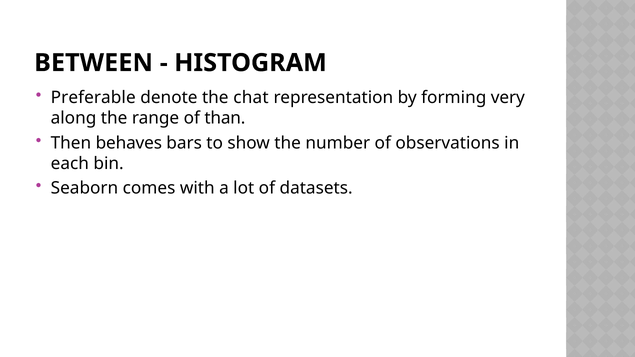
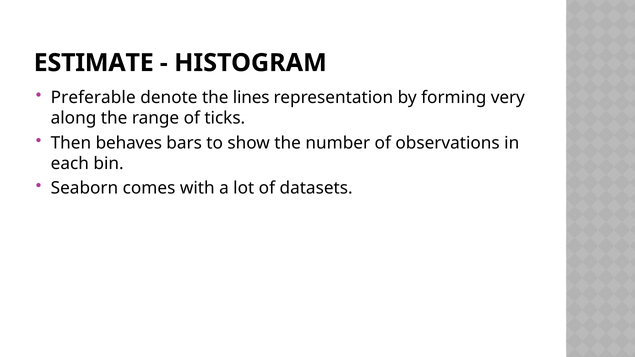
BETWEEN: BETWEEN -> ESTIMATE (94, 63)
chat: chat -> lines (251, 98)
than: than -> ticks (225, 118)
